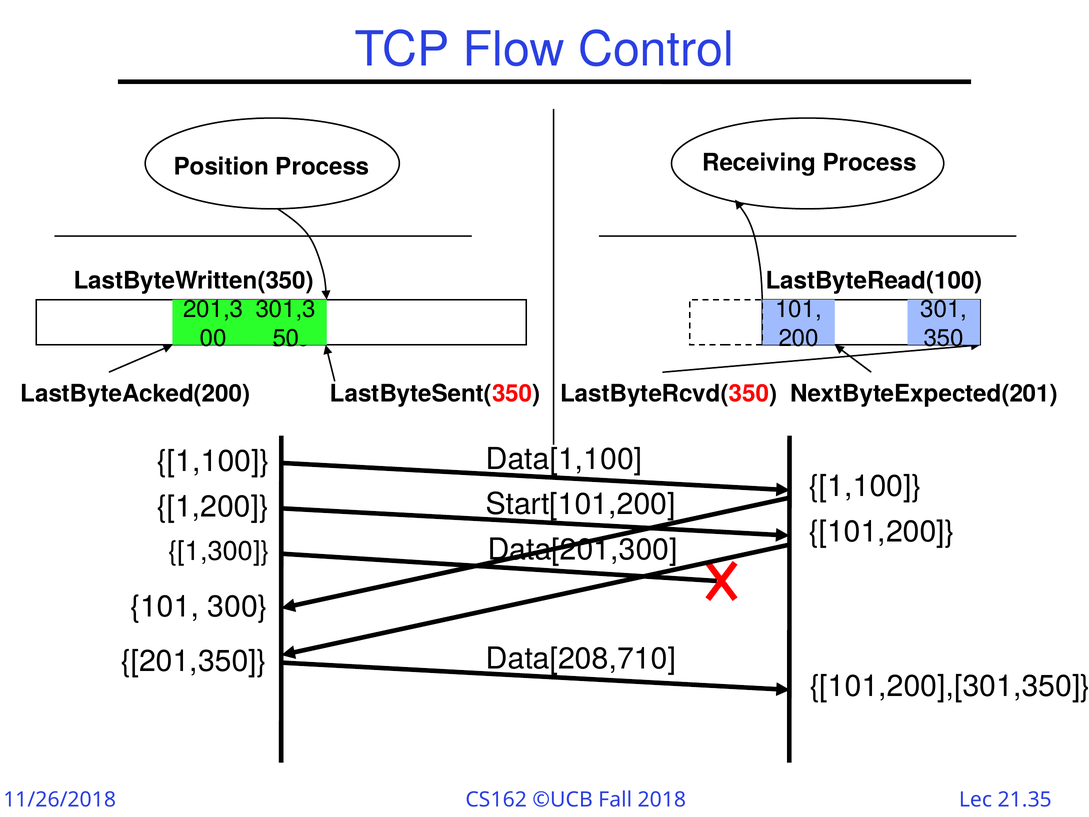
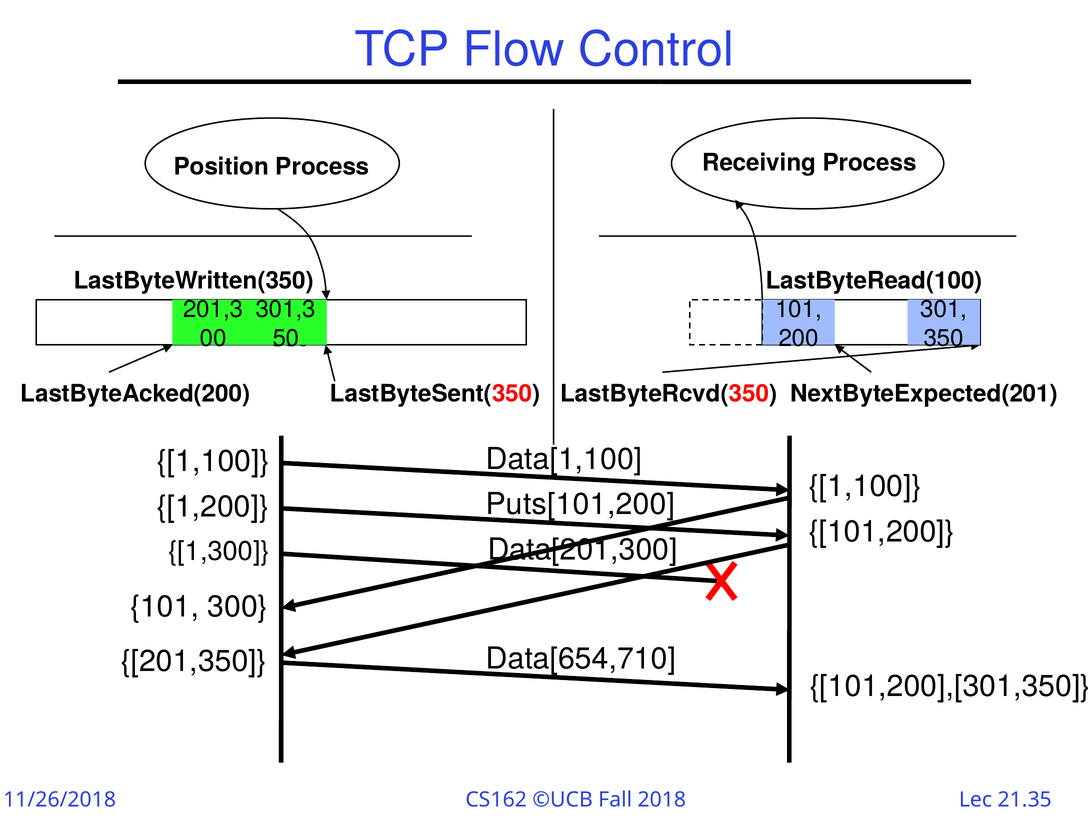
Start[101,200: Start[101,200 -> Puts[101,200 (580, 504)
Data[208,710: Data[208,710 -> Data[654,710 (581, 659)
